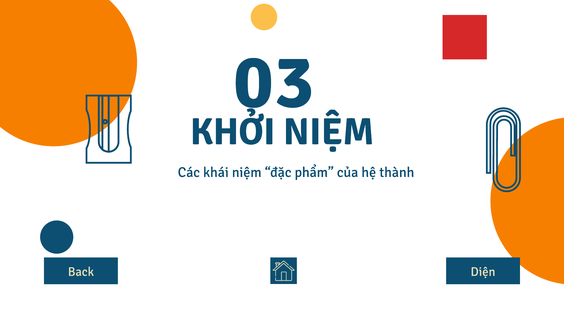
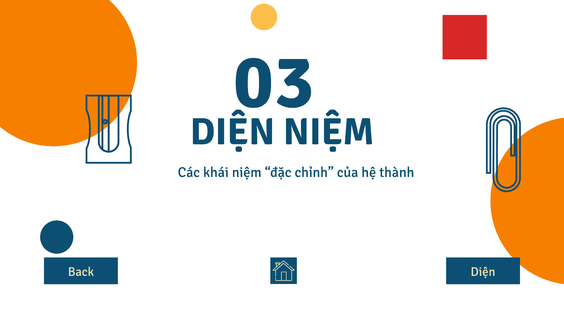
KHỞI: KHỞI -> DIỆN (232, 131)
phẩm: phẩm -> chỉnh (314, 172)
